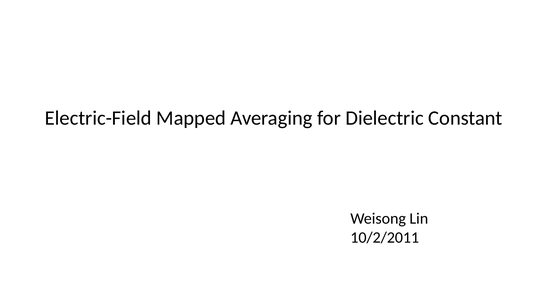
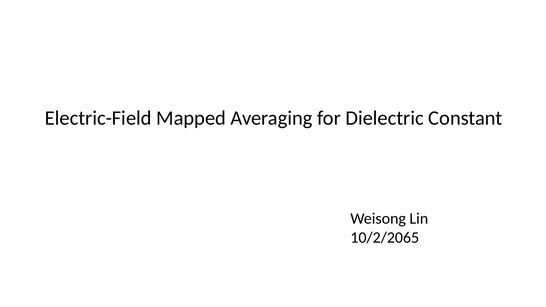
10/2/2011: 10/2/2011 -> 10/2/2065 (385, 238)
